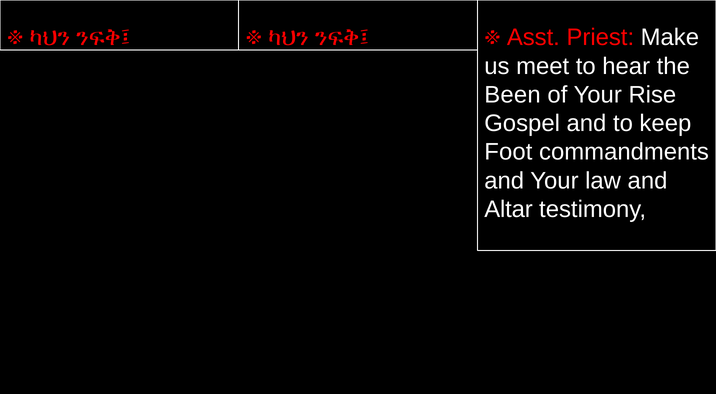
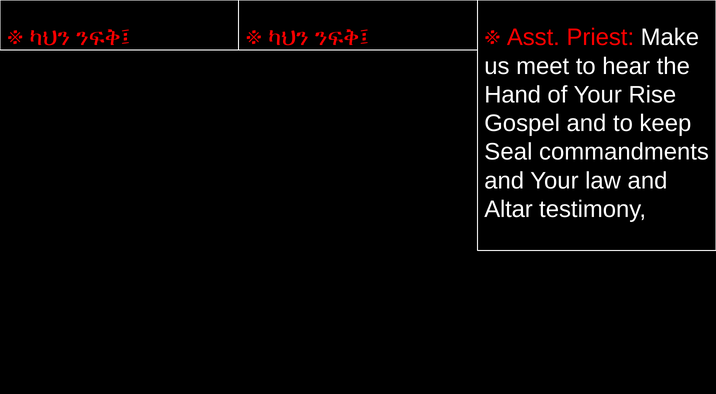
Been: Been -> Hand (513, 95)
Foot: Foot -> Seal (508, 152)
